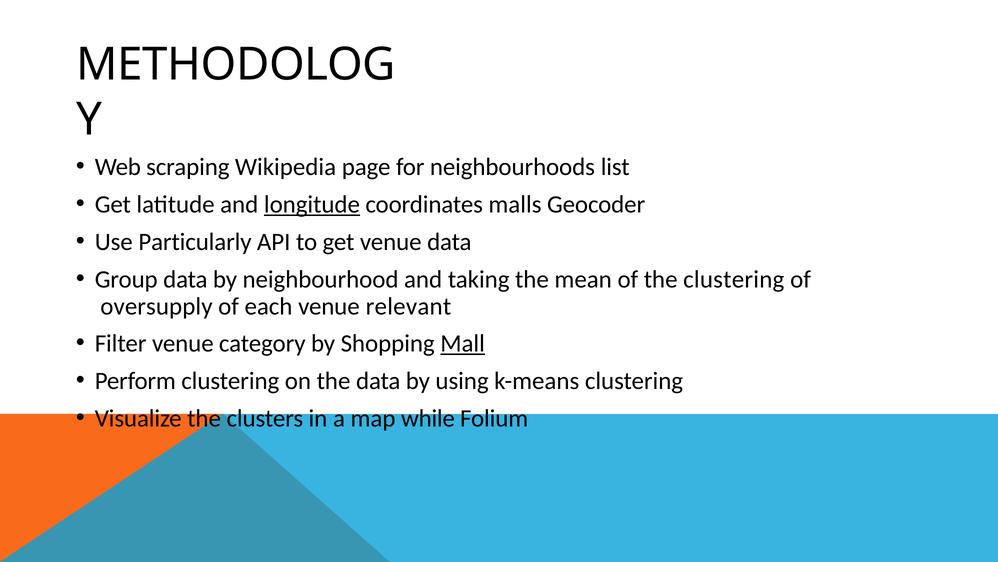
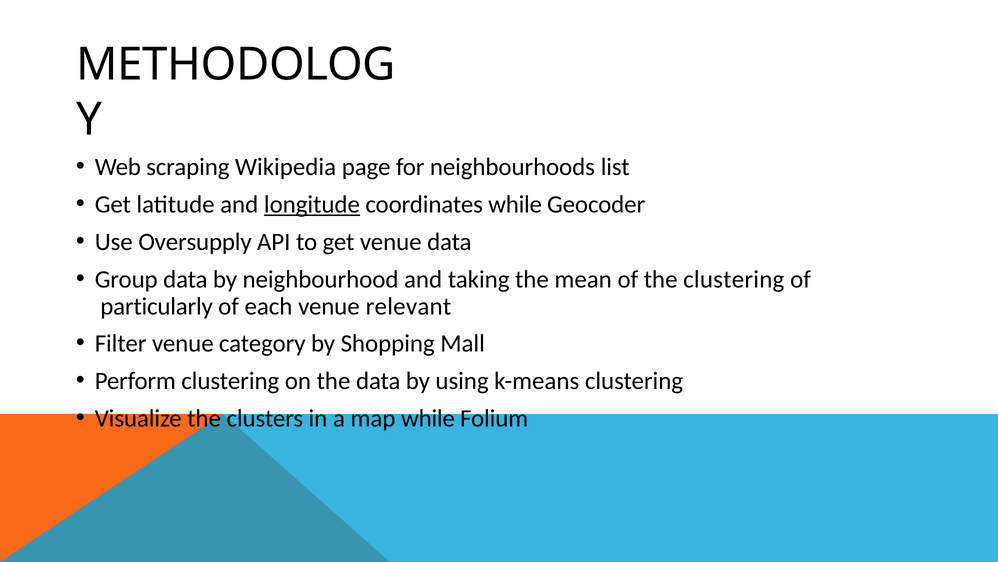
coordinates malls: malls -> while (515, 204)
Particularly: Particularly -> Oversupply (195, 242)
oversupply: oversupply -> particularly (157, 306)
Mall underline: present -> none (463, 343)
